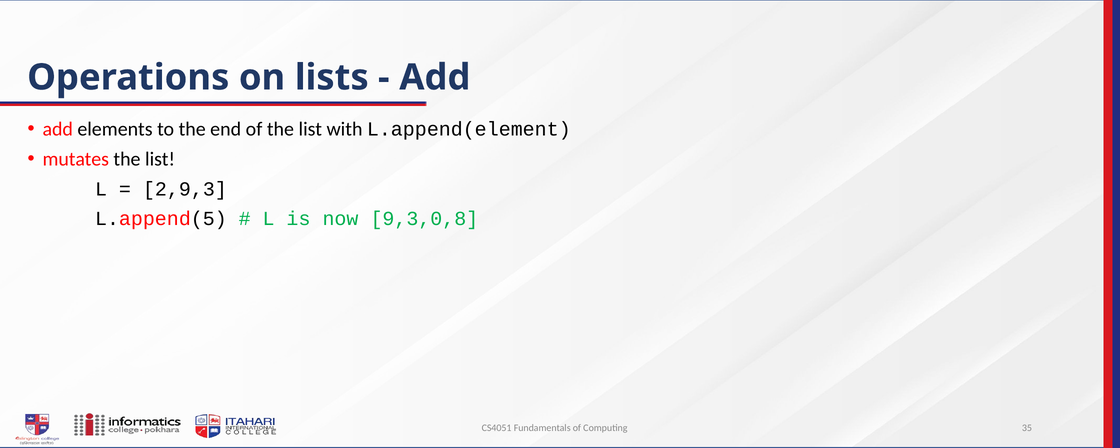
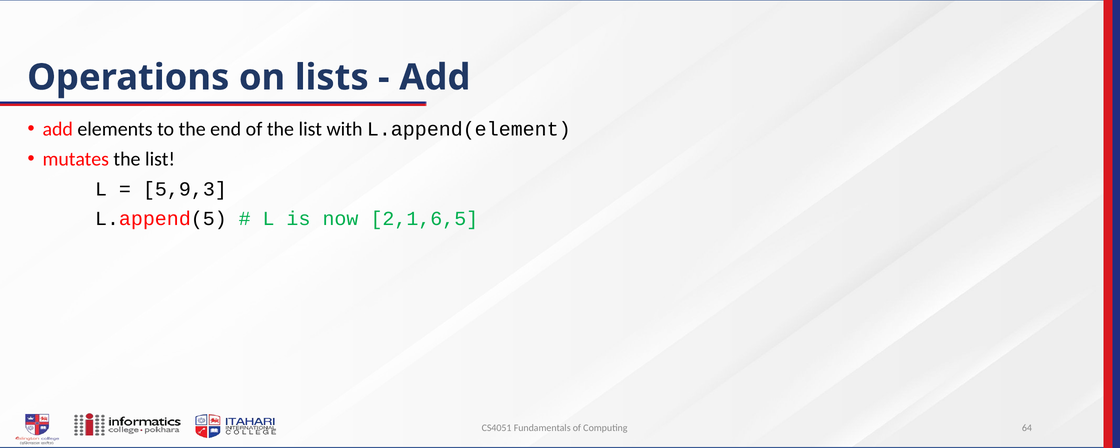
2,9,3: 2,9,3 -> 5,9,3 (185, 189)
9,3,0,8: 9,3,0,8 -> 2,1,6,5 (424, 219)
35: 35 -> 64 (1027, 428)
